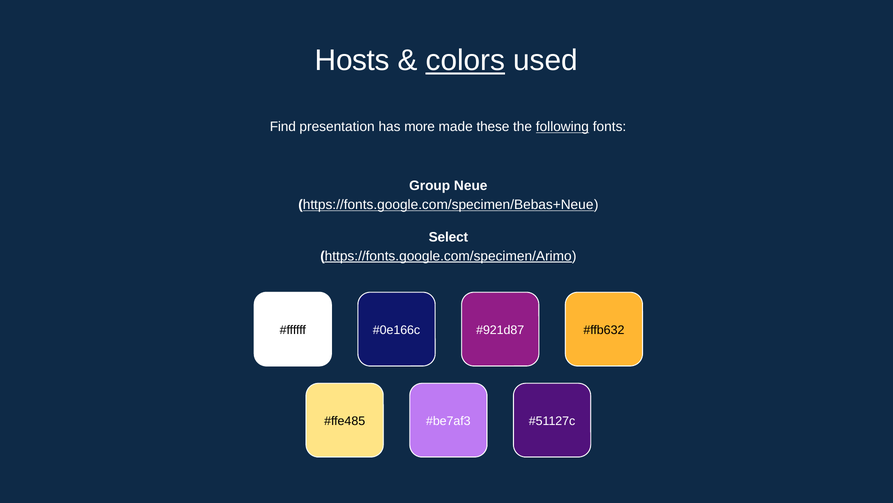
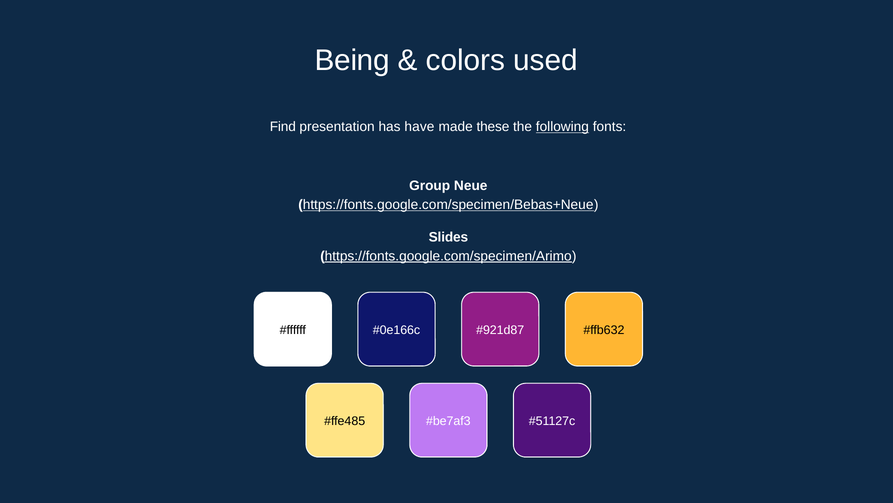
Hosts: Hosts -> Being (352, 61)
colors underline: present -> none (465, 61)
more: more -> have (419, 127)
Select: Select -> Slides (448, 237)
